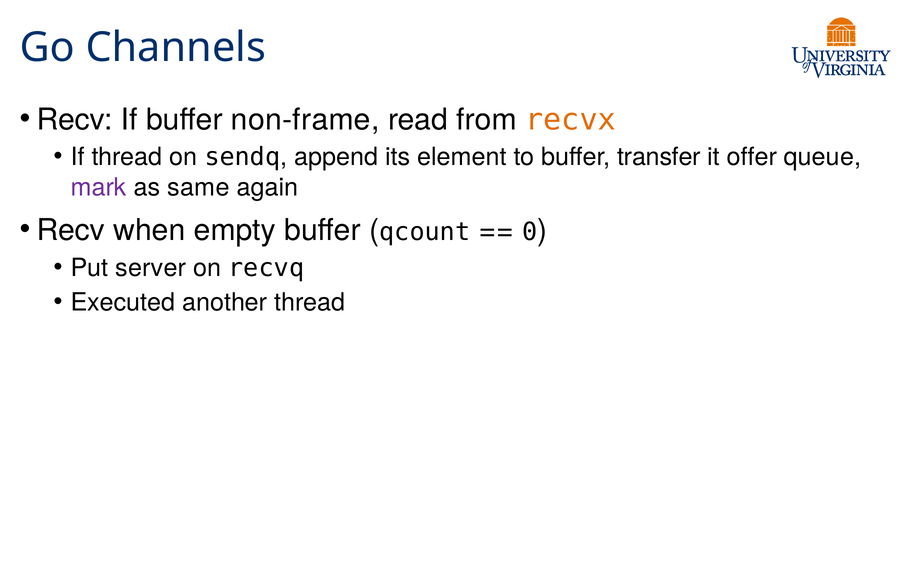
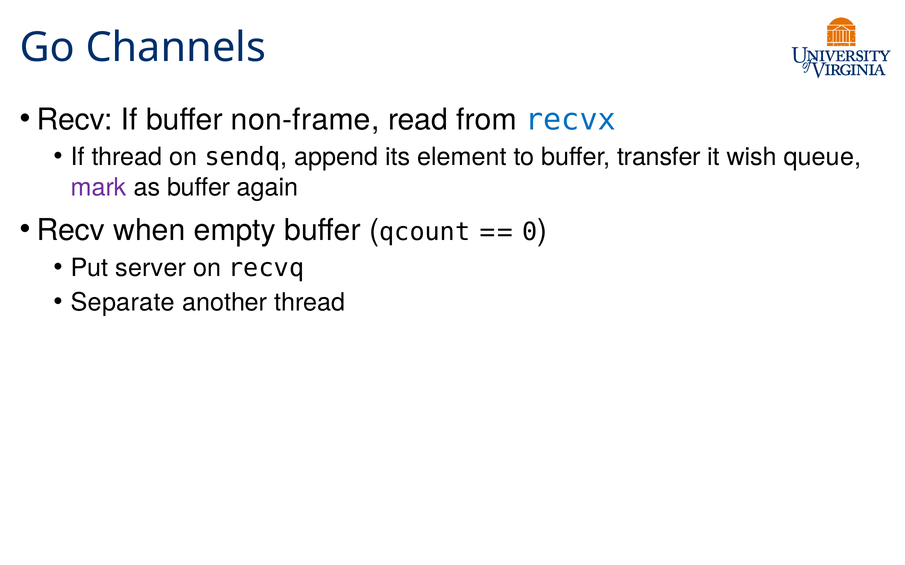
recvx colour: orange -> blue (571, 120)
offer: offer -> wish (752, 157)
as same: same -> buffer (199, 187)
Executed: Executed -> Separate (123, 303)
